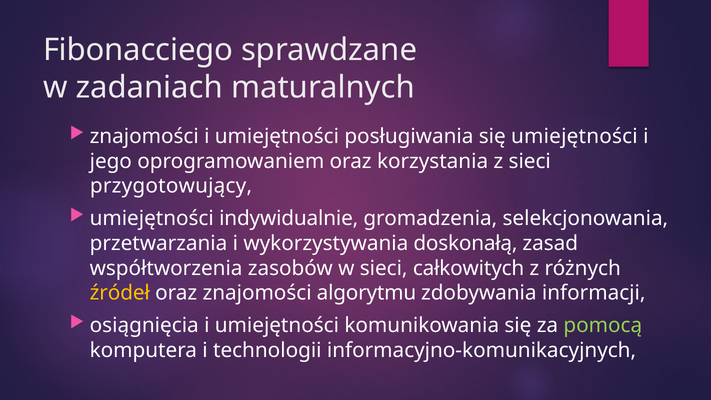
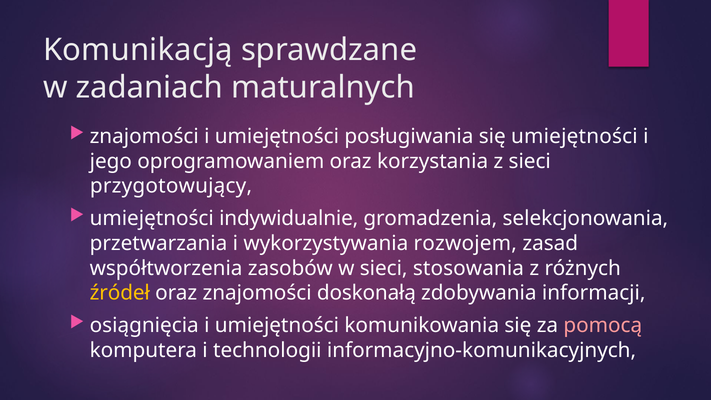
Fibonacciego: Fibonacciego -> Komunikacją (138, 50)
doskonałą: doskonałą -> rozwojem (465, 243)
całkowitych: całkowitych -> stosowania (468, 268)
algorytmu: algorytmu -> doskonałą (366, 293)
pomocą colour: light green -> pink (603, 325)
